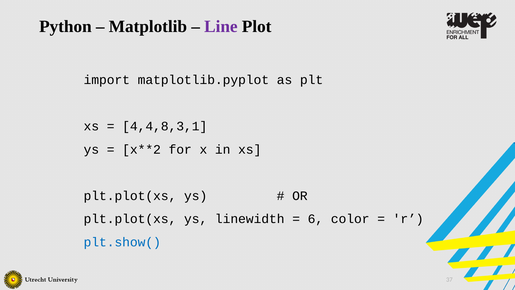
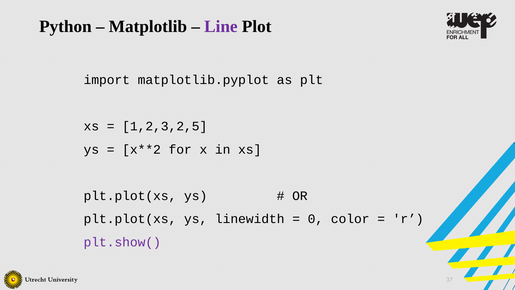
4,4,8,3,1: 4,4,8,3,1 -> 1,2,3,2,5 (165, 126)
6: 6 -> 0 (315, 219)
plt.show( colour: blue -> purple (122, 242)
